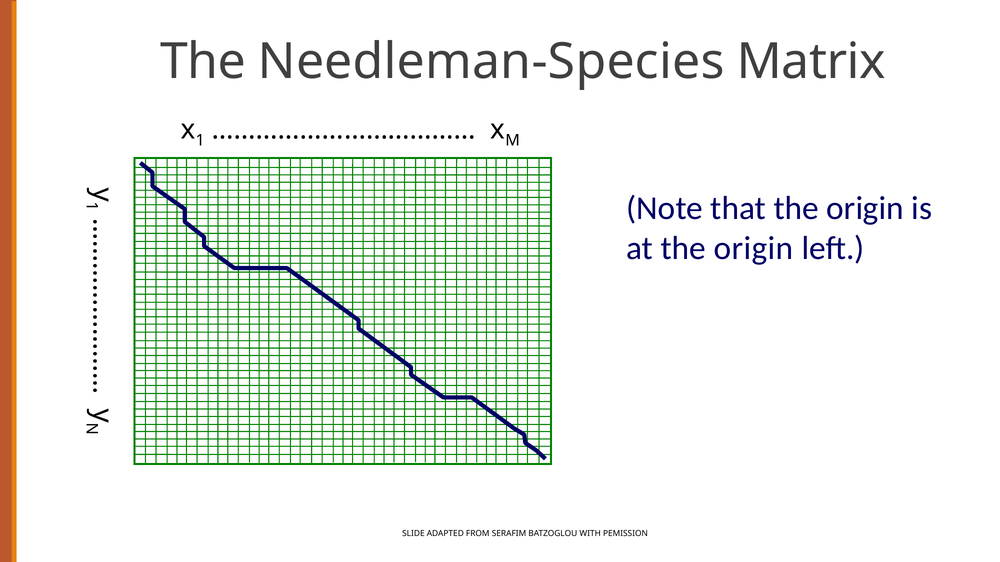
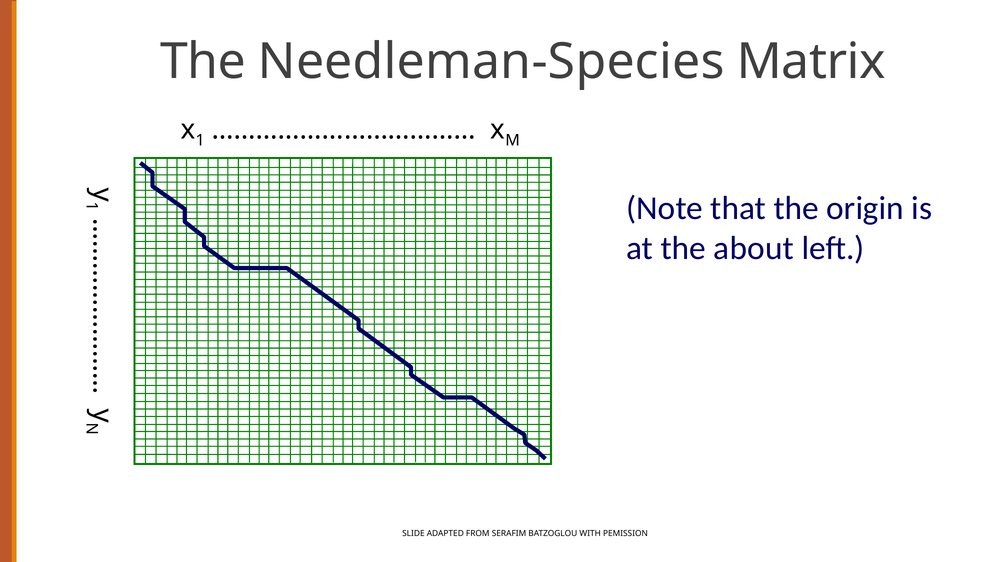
at the origin: origin -> about (754, 248)
